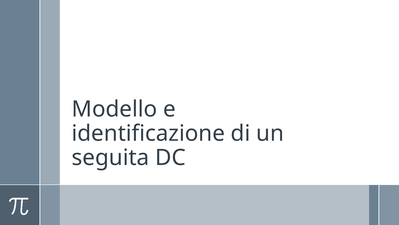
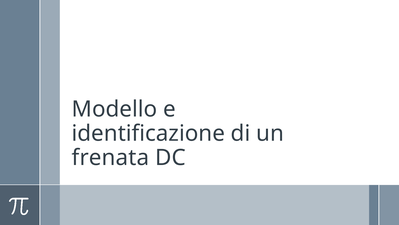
seguita: seguita -> frenata (110, 157)
